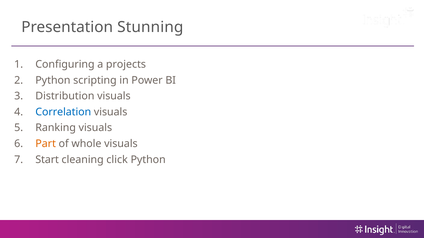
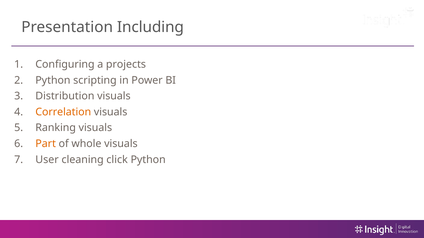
Stunning: Stunning -> Including (150, 27)
Correlation colour: blue -> orange (63, 112)
Start: Start -> User (47, 160)
